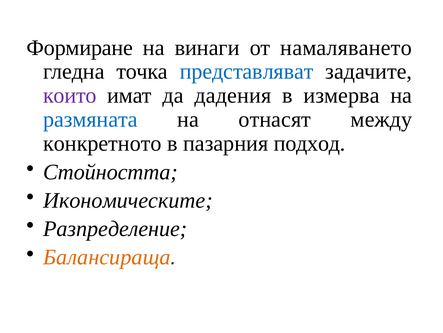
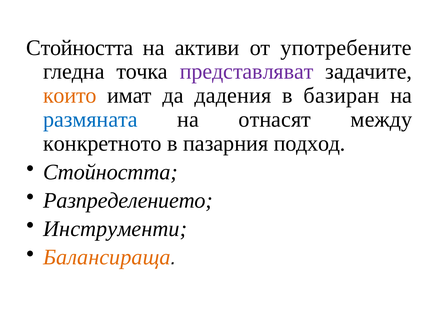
Формиране: Формиране -> Стойността (80, 48)
винаги: винаги -> активи (207, 48)
намаляването: намаляването -> употребените (346, 48)
представляват colour: blue -> purple (247, 72)
които colour: purple -> orange (70, 95)
измерва: измерва -> базиран (341, 95)
Икономическите: Икономическите -> Разпределението (128, 200)
Разпределение: Разпределение -> Инструменти (115, 228)
